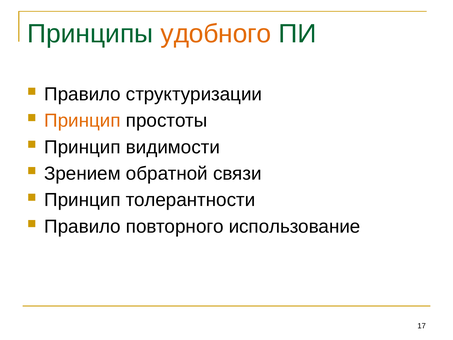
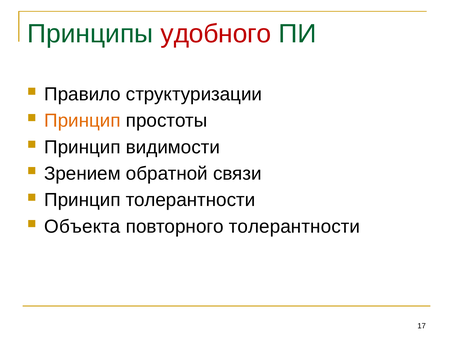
удобного colour: orange -> red (216, 34)
Правило: Правило -> Объекта (82, 226)
повторного использование: использование -> толерантности (294, 226)
